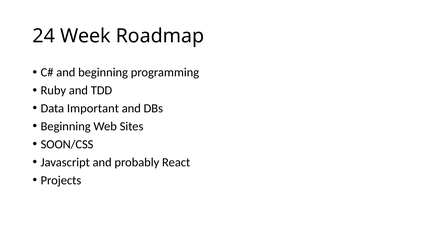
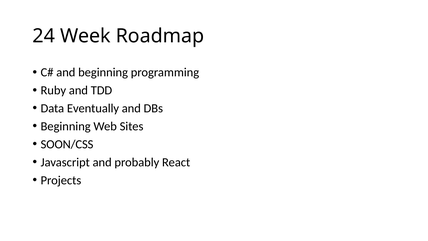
Important: Important -> Eventually (93, 108)
